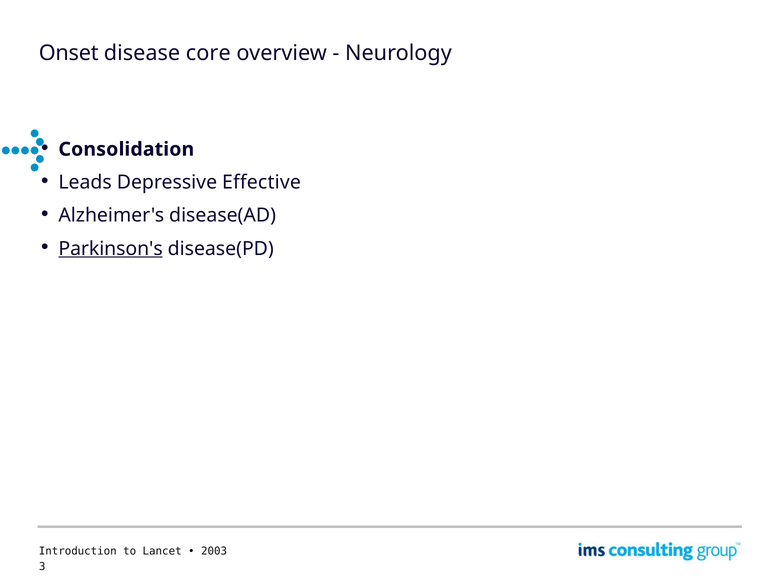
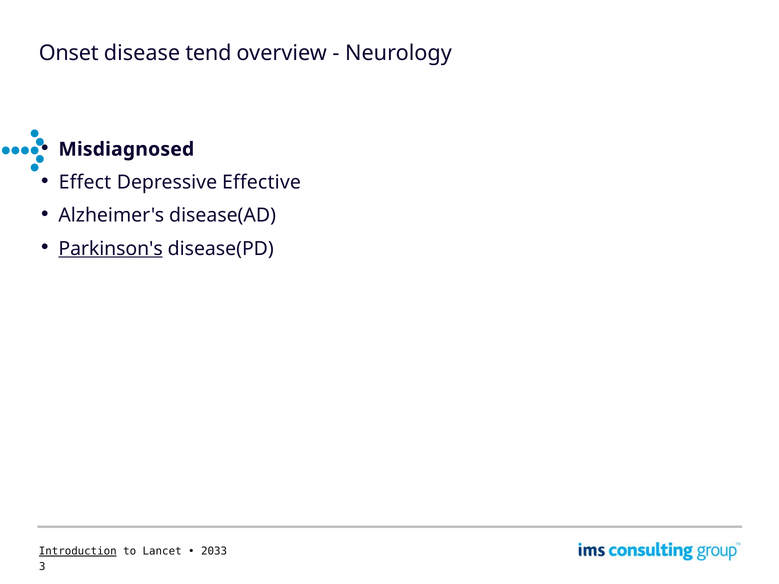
core: core -> tend (208, 53)
Consolidation: Consolidation -> Misdiagnosed (126, 149)
Leads: Leads -> Effect (85, 182)
Introduction underline: none -> present (78, 552)
2003: 2003 -> 2033 (214, 552)
